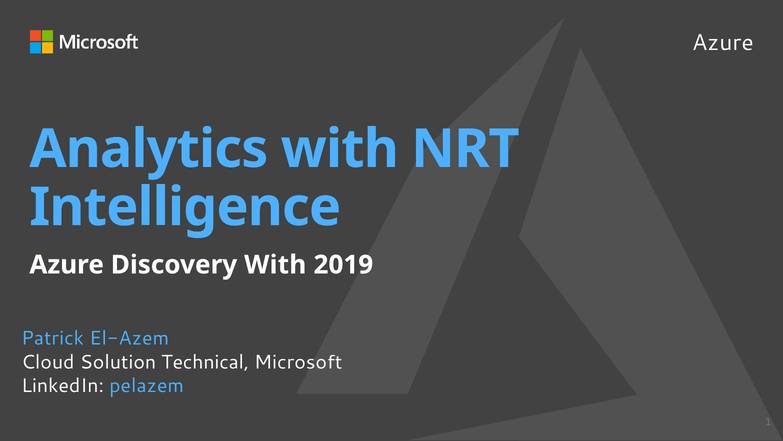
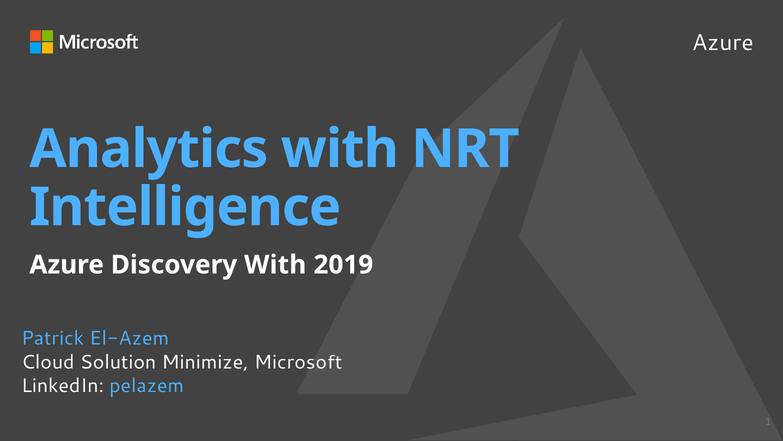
Technical: Technical -> Minimize (205, 362)
